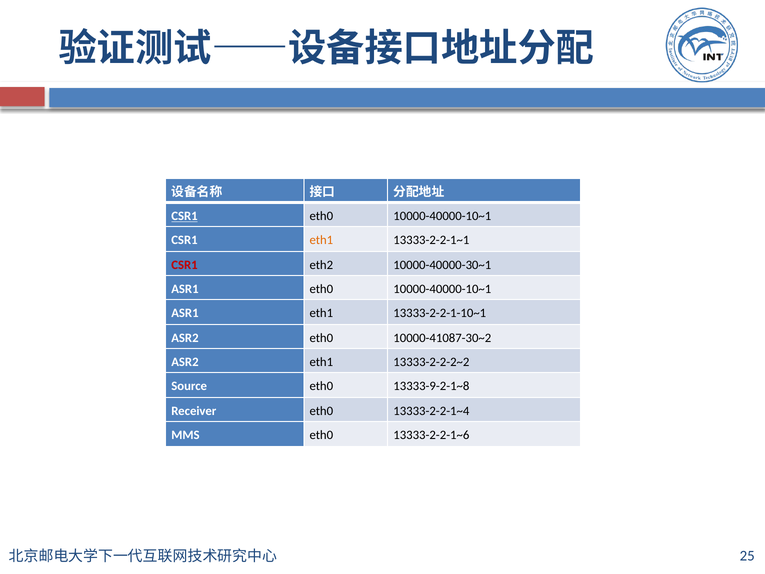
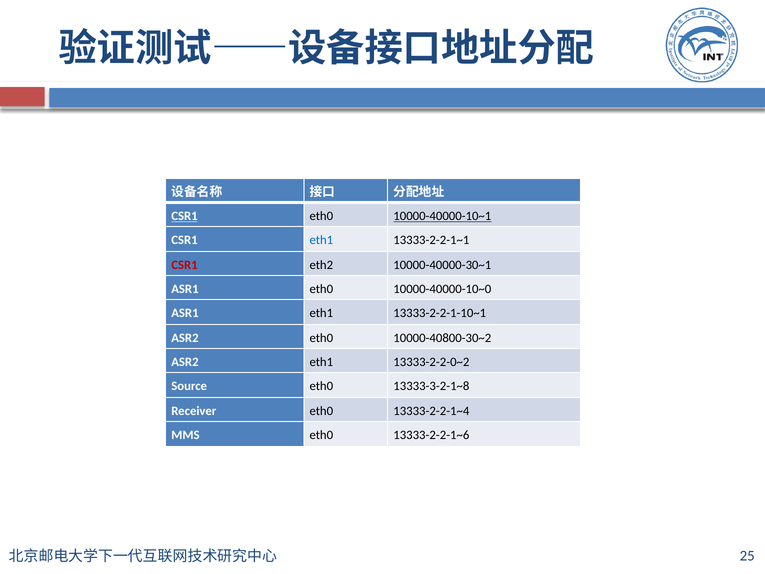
10000-40000-10~1 underline: none -> present (442, 216)
eth1 colour: orange -> blue (321, 240)
ASR1 eth0 10000-40000-10~1: 10000-40000-10~1 -> 10000-40000-10~0 (442, 289)
10000-41087-30~2: 10000-41087-30~2 -> 10000-40800-30~2 (442, 338)
13333-2-2-2~2: 13333-2-2-2~2 -> 13333-2-2-0~2 (431, 362)
13333-9-2-1~8: 13333-9-2-1~8 -> 13333-3-2-1~8 (431, 386)
